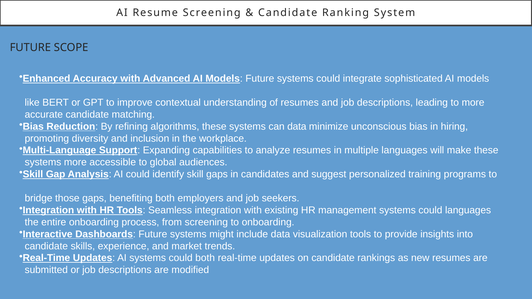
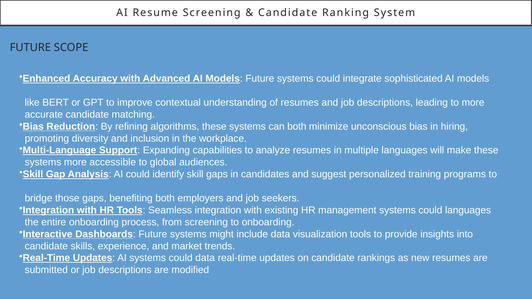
can data: data -> both (297, 127)
could both: both -> data (205, 258)
